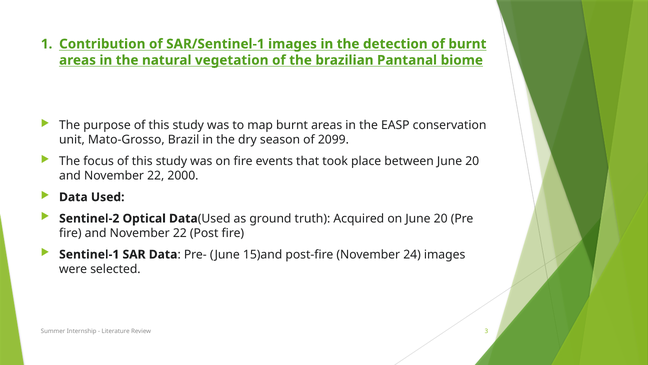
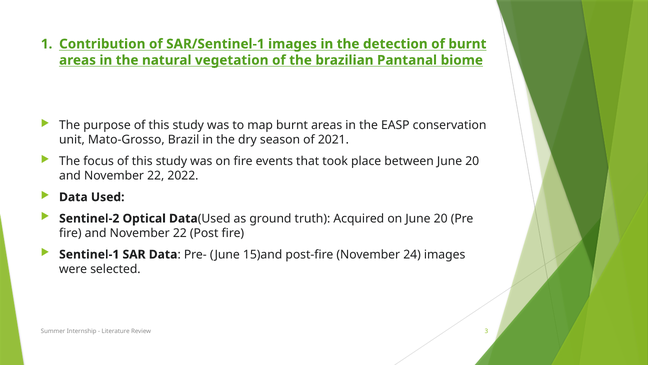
2099: 2099 -> 2021 (333, 140)
2000: 2000 -> 2022 (183, 176)
